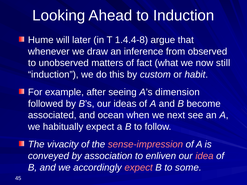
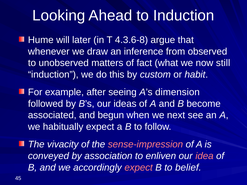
1.4.4-8: 1.4.4-8 -> 4.3.6-8 (131, 40)
ocean: ocean -> begun (111, 115)
some: some -> belief (188, 168)
